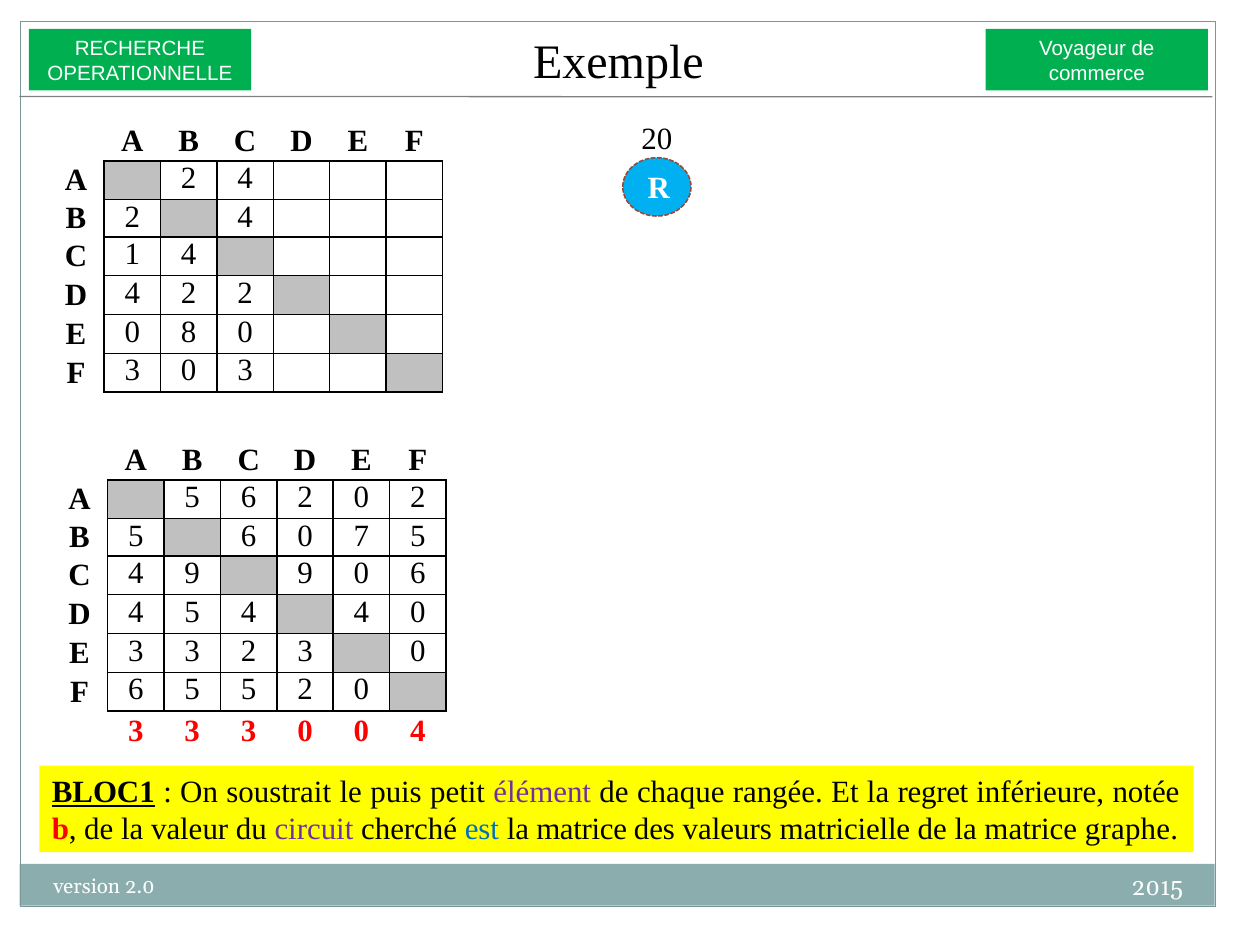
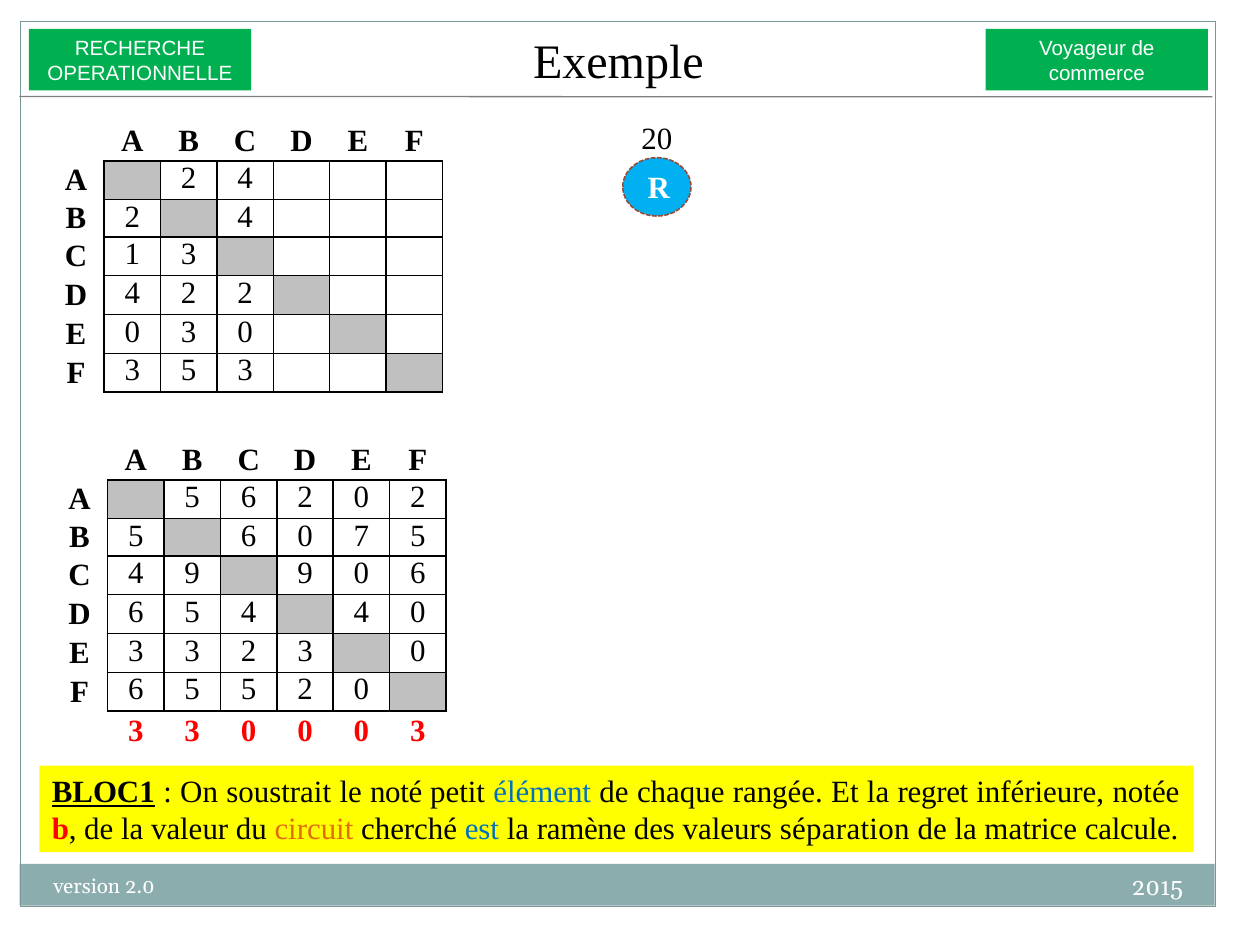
1 4: 4 -> 3 (189, 254)
E 0 8: 8 -> 3 (189, 332)
F 3 0: 0 -> 5 (189, 371)
4: 4 -> 6 (136, 613)
3 3 3: 3 -> 0 (249, 731)
0 0 4: 4 -> 3 (418, 731)
puis: puis -> noté (396, 793)
élément colour: purple -> blue (542, 793)
circuit colour: purple -> orange (314, 830)
matrice: matrice -> ramène (582, 830)
matricielle: matricielle -> séparation (845, 830)
graphe: graphe -> calcule (1132, 830)
